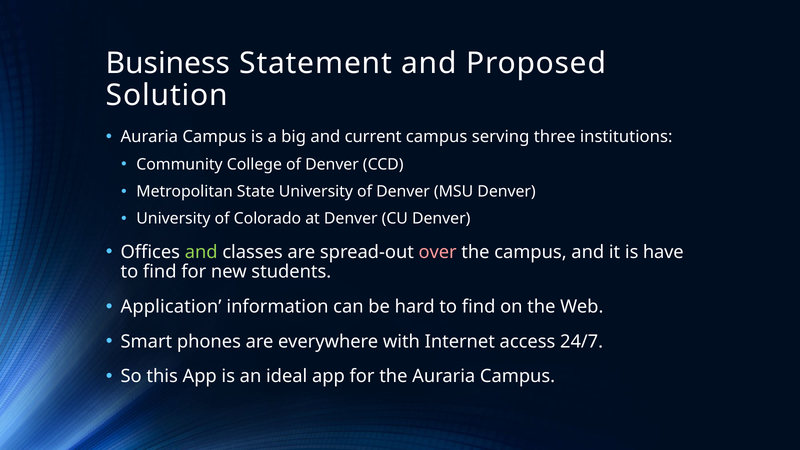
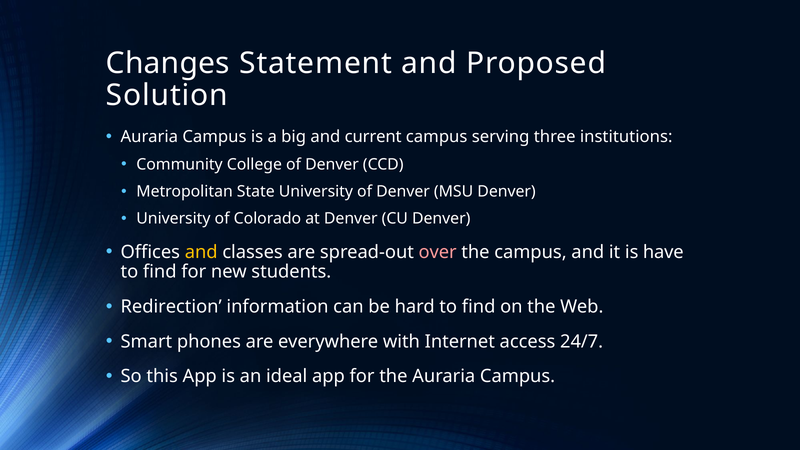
Business: Business -> Changes (168, 63)
and colour: light green -> yellow (201, 252)
Application: Application -> Redirection (171, 307)
